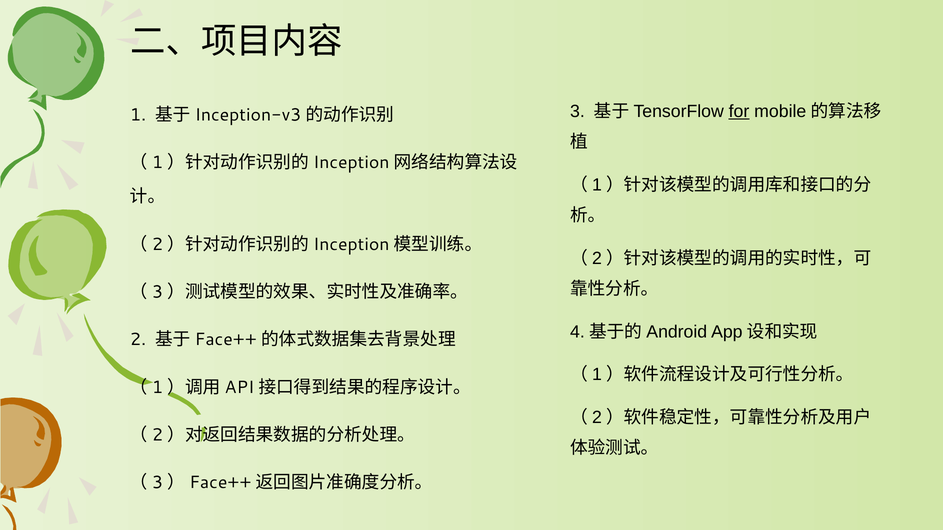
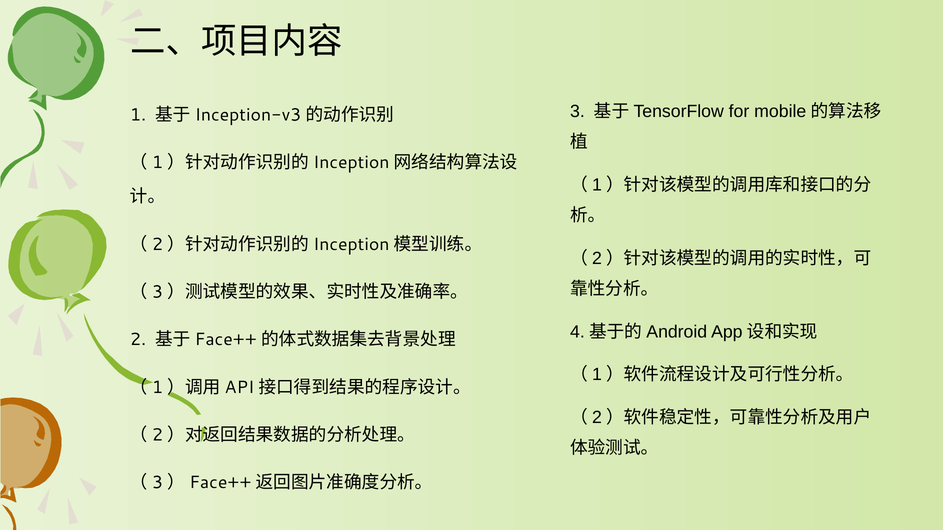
for underline: present -> none (739, 112)
